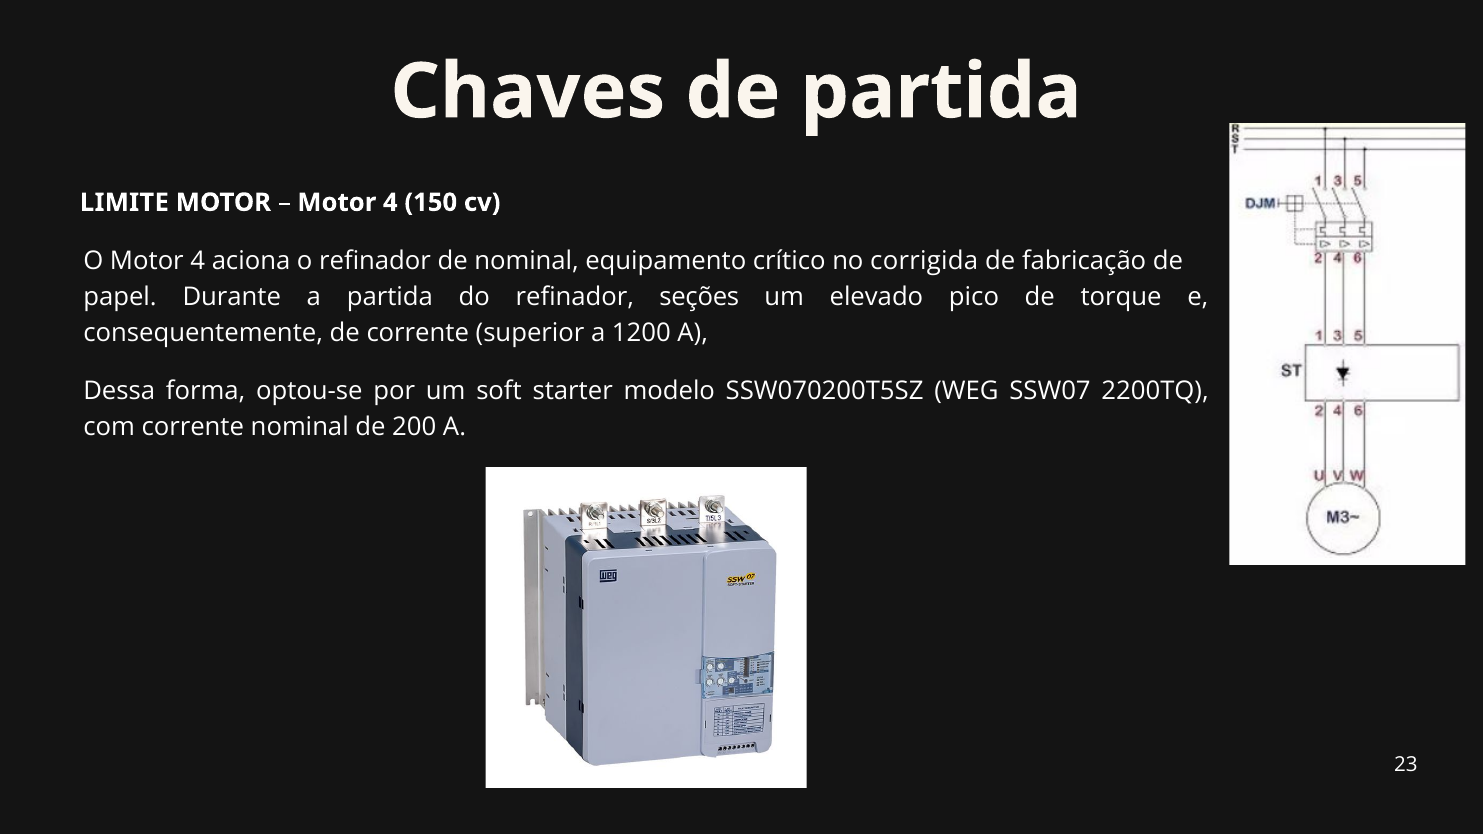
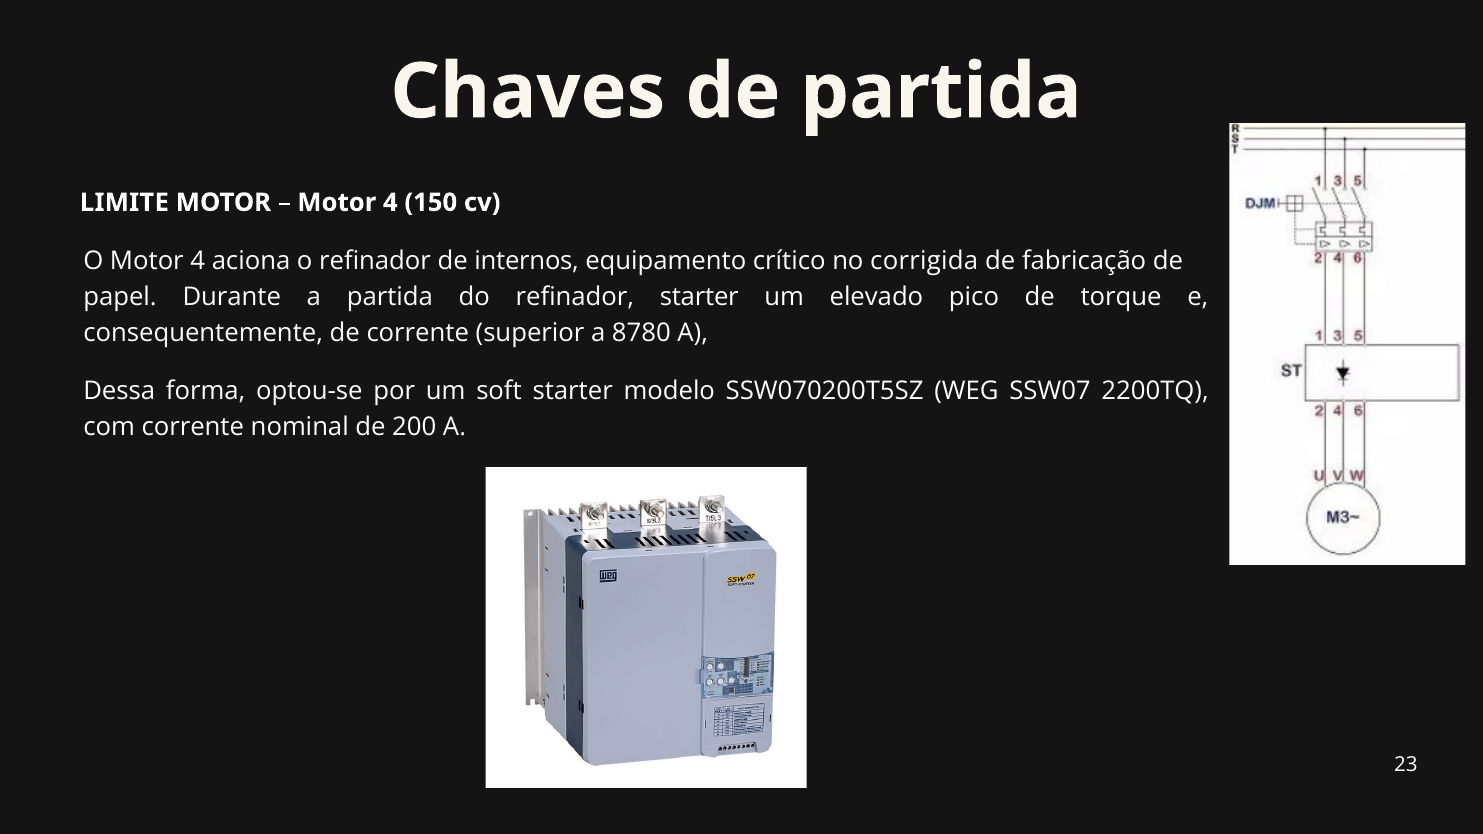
de nominal: nominal -> internos (527, 261)
refinador seções: seções -> starter (699, 297)
1200: 1200 -> 8780 (641, 333)
